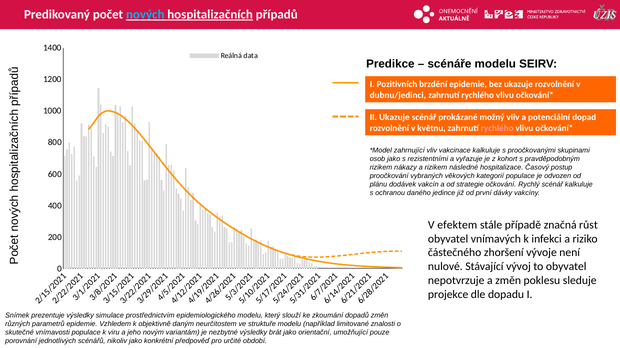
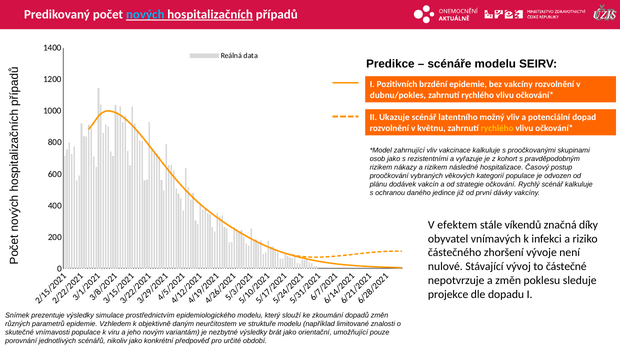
bez ukazuje: ukazuje -> vakcíny (518, 85)
dubnu/jedinci: dubnu/jedinci -> dubnu/pokles (398, 96)
prokázané: prokázané -> latentního (458, 118)
rychlého colour: pink -> yellow (497, 129)
případě: případě -> víkendů (523, 225)
růst: růst -> díky (589, 225)
to obyvatel: obyvatel -> částečné (566, 267)
